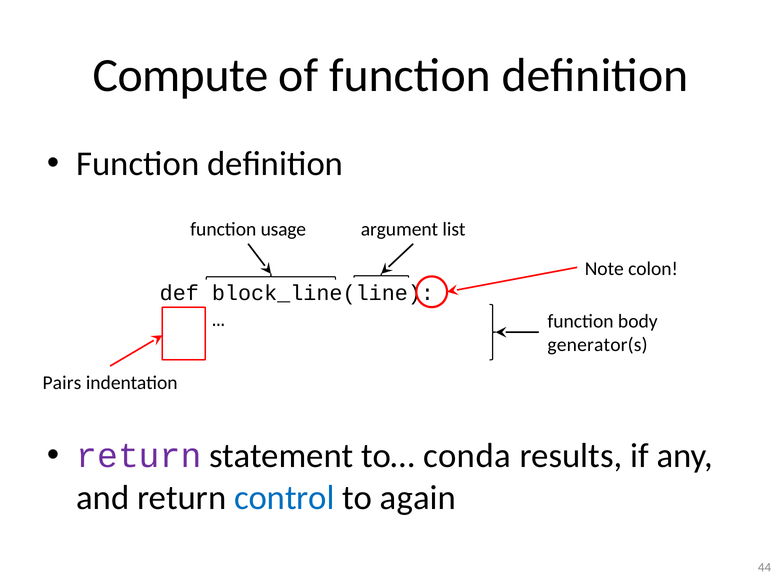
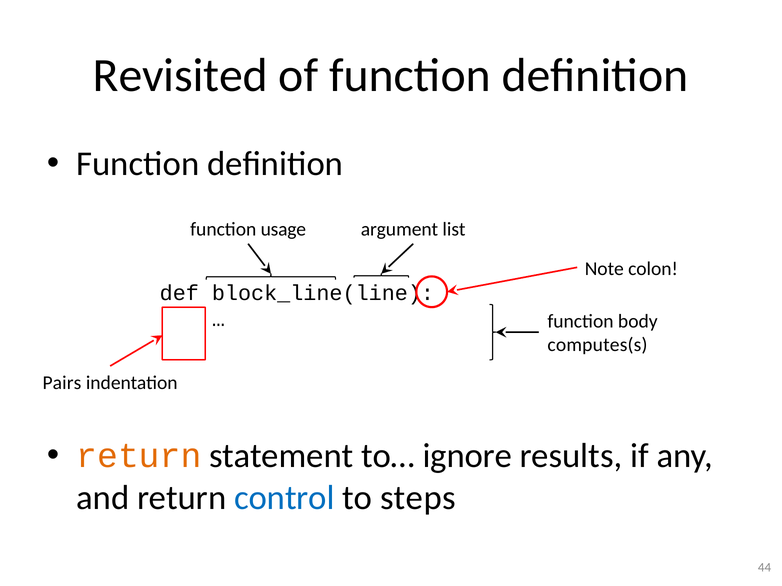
Compute: Compute -> Revisited (180, 76)
generator(s: generator(s -> computes(s (597, 345)
return colour: purple -> orange (139, 456)
conda: conda -> ignore (467, 456)
again: again -> steps (418, 498)
